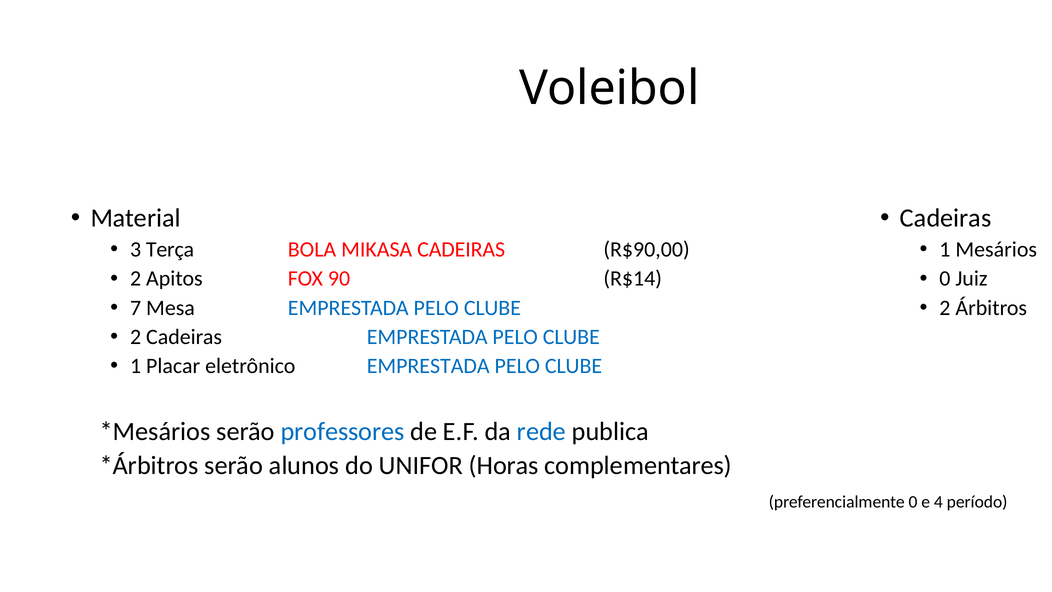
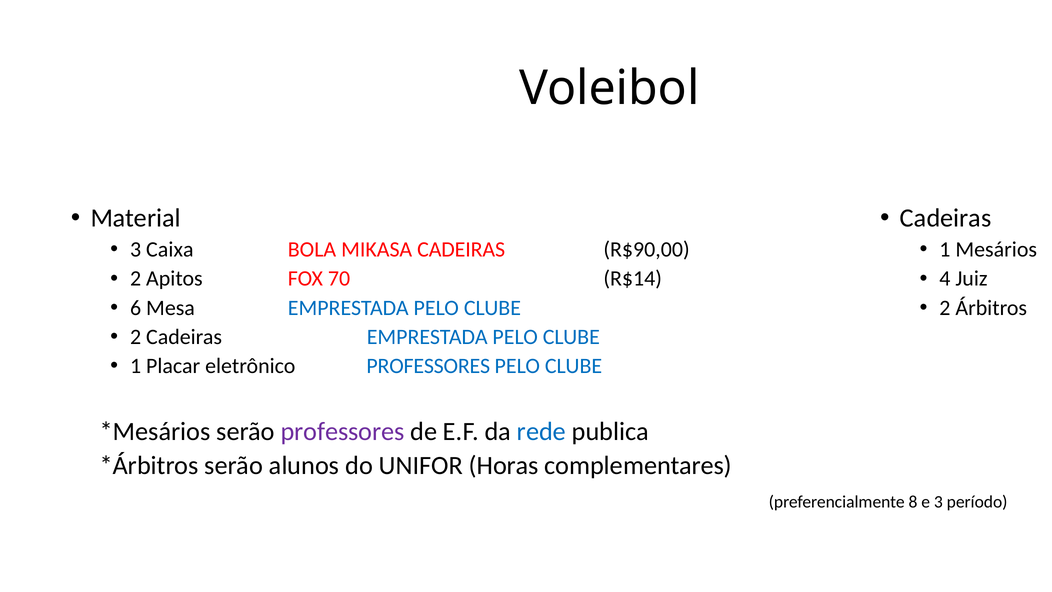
Terça: Terça -> Caixa (170, 249)
90: 90 -> 70 (339, 279)
0: 0 -> 4 (945, 279)
7: 7 -> 6 (136, 308)
eletrônico EMPRESTADA: EMPRESTADA -> PROFESSORES (428, 366)
professores colour: blue -> purple (343, 431)
preferencialmente 0: 0 -> 8 (913, 502)
e 4: 4 -> 3 (938, 502)
